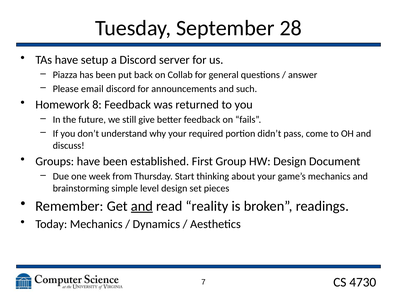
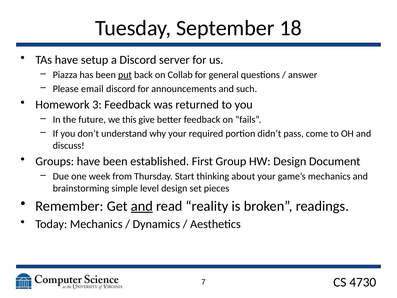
28: 28 -> 18 (291, 28)
put underline: none -> present (125, 75)
8: 8 -> 3 (97, 105)
still: still -> this (129, 120)
